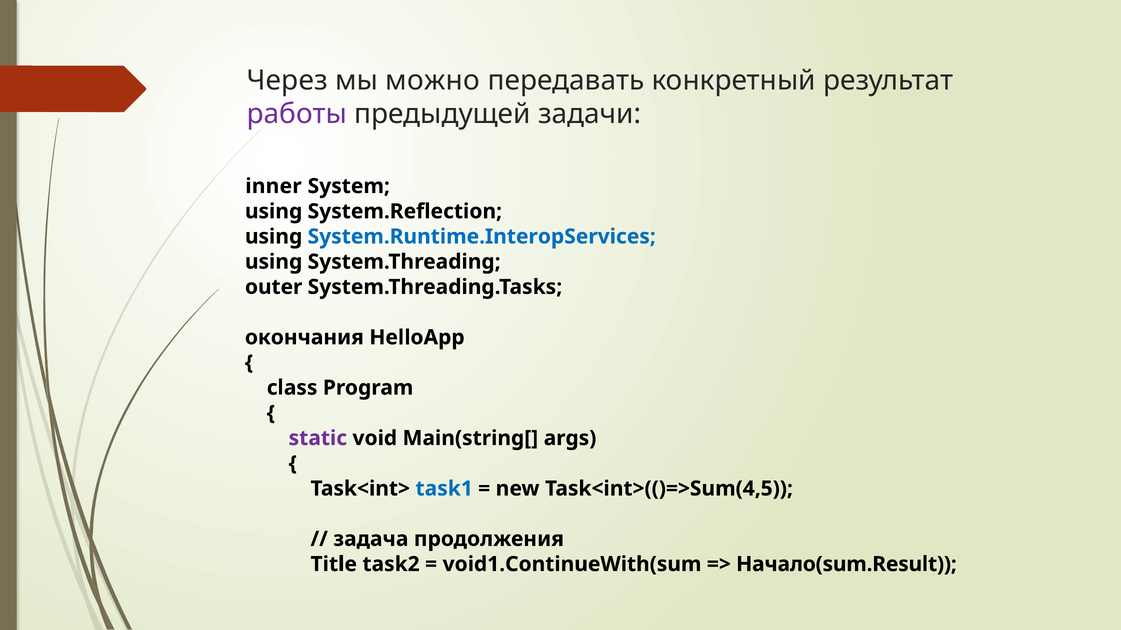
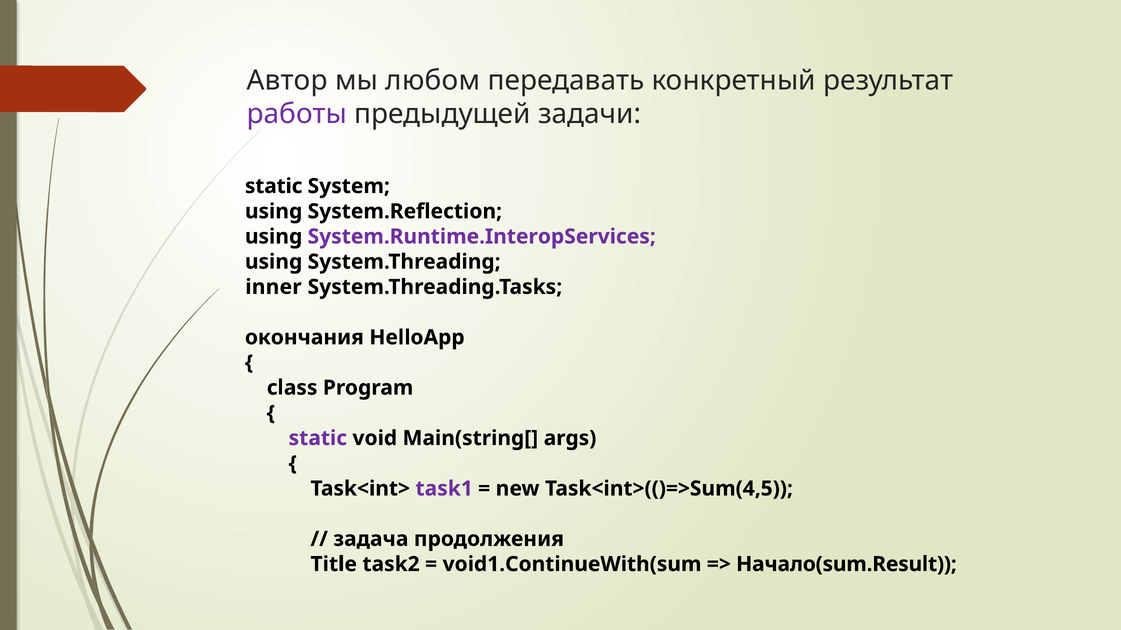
Через: Через -> Автор (287, 80)
можно: можно -> любом (433, 80)
inner: inner -> static (274, 186)
System.Runtime.InteropServices colour: blue -> purple (482, 237)
outer: outer -> inner (274, 287)
task1 colour: blue -> purple (444, 489)
